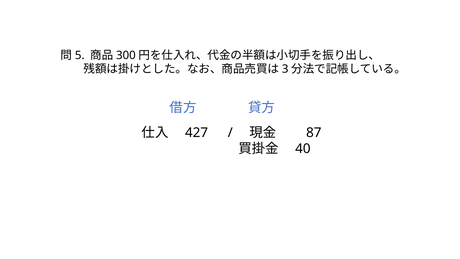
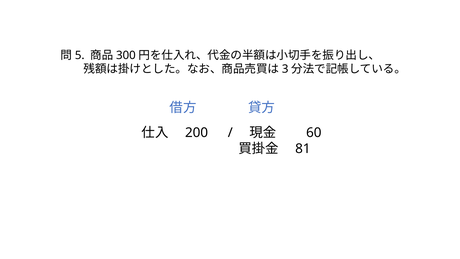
427: 427 -> 200 (197, 133)
87: 87 -> 60 (314, 133)
40: 40 -> 81 (303, 149)
